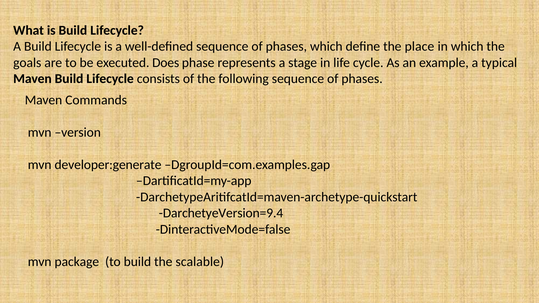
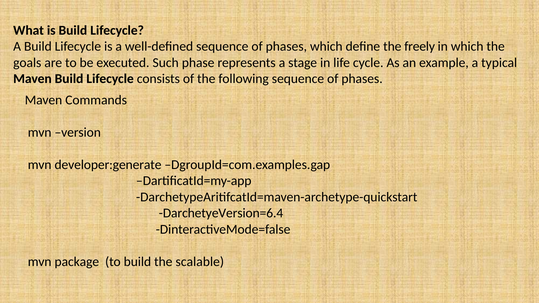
place: place -> freely (420, 47)
Does: Does -> Such (166, 63)
DarchetyeVersion=9.4: DarchetyeVersion=9.4 -> DarchetyeVersion=6.4 (221, 213)
